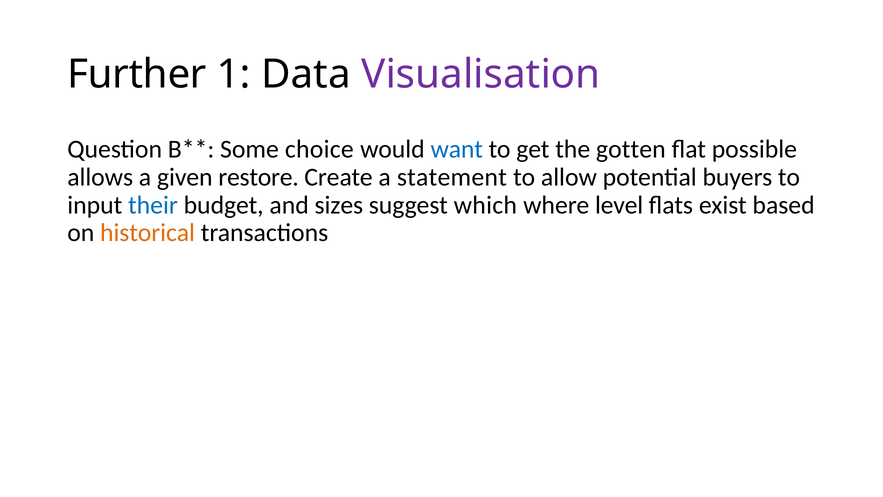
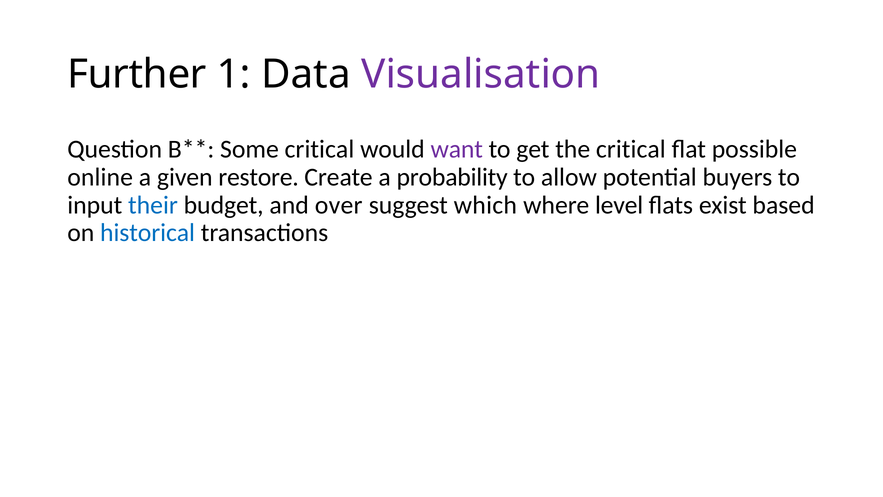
Some choice: choice -> critical (319, 149)
want colour: blue -> purple (457, 149)
the gotten: gotten -> critical (631, 149)
allows: allows -> online (100, 177)
statement: statement -> probability (452, 177)
sizes: sizes -> over (339, 205)
historical colour: orange -> blue (148, 233)
